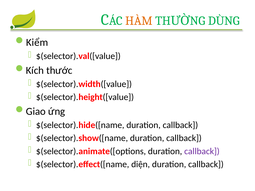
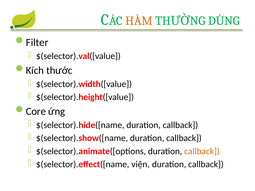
Kiểm: Kiểm -> Filter (37, 42)
Giao: Giao -> Core (36, 112)
callback colour: purple -> orange (202, 151)
diện: diện -> viện (141, 164)
